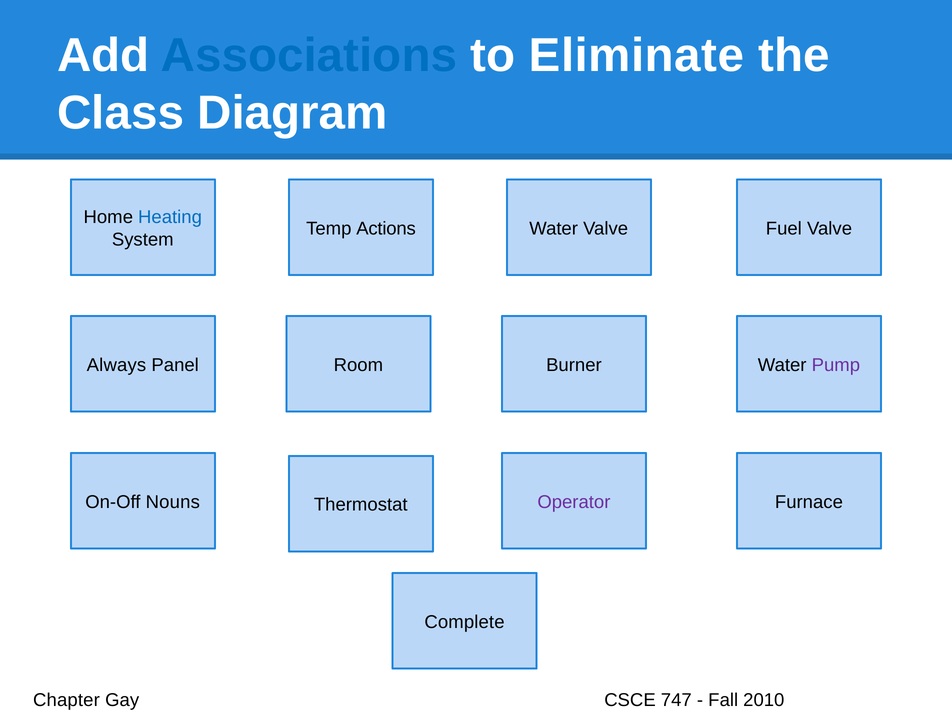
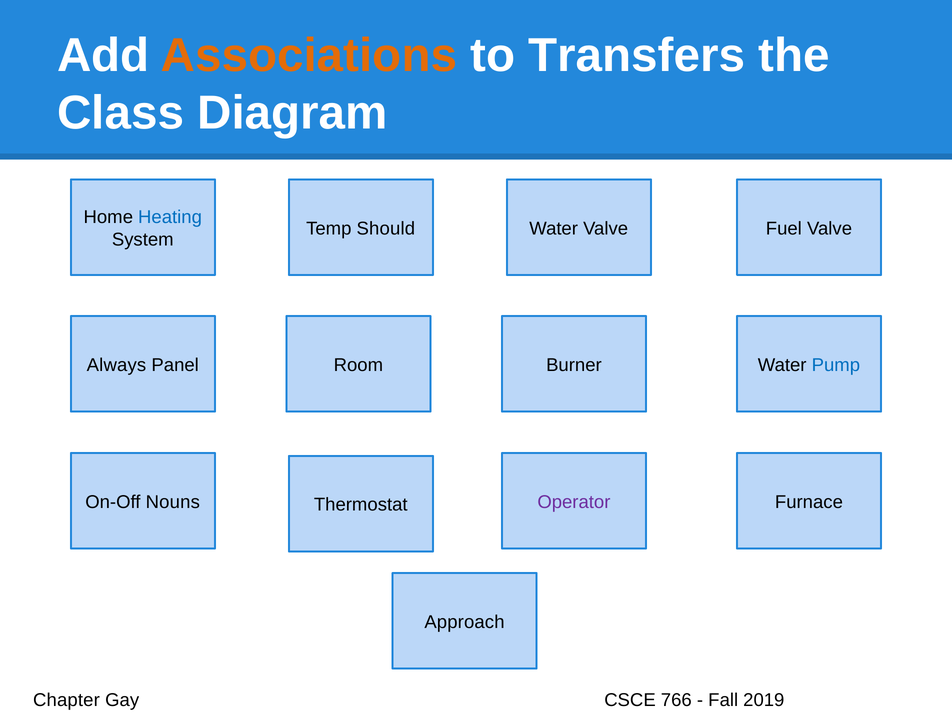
Associations colour: blue -> orange (309, 56)
Eliminate: Eliminate -> Transfers (637, 56)
Actions: Actions -> Should (386, 228)
Pump colour: purple -> blue (836, 365)
Complete: Complete -> Approach (464, 622)
747: 747 -> 766 (676, 700)
2010: 2010 -> 2019 (764, 700)
